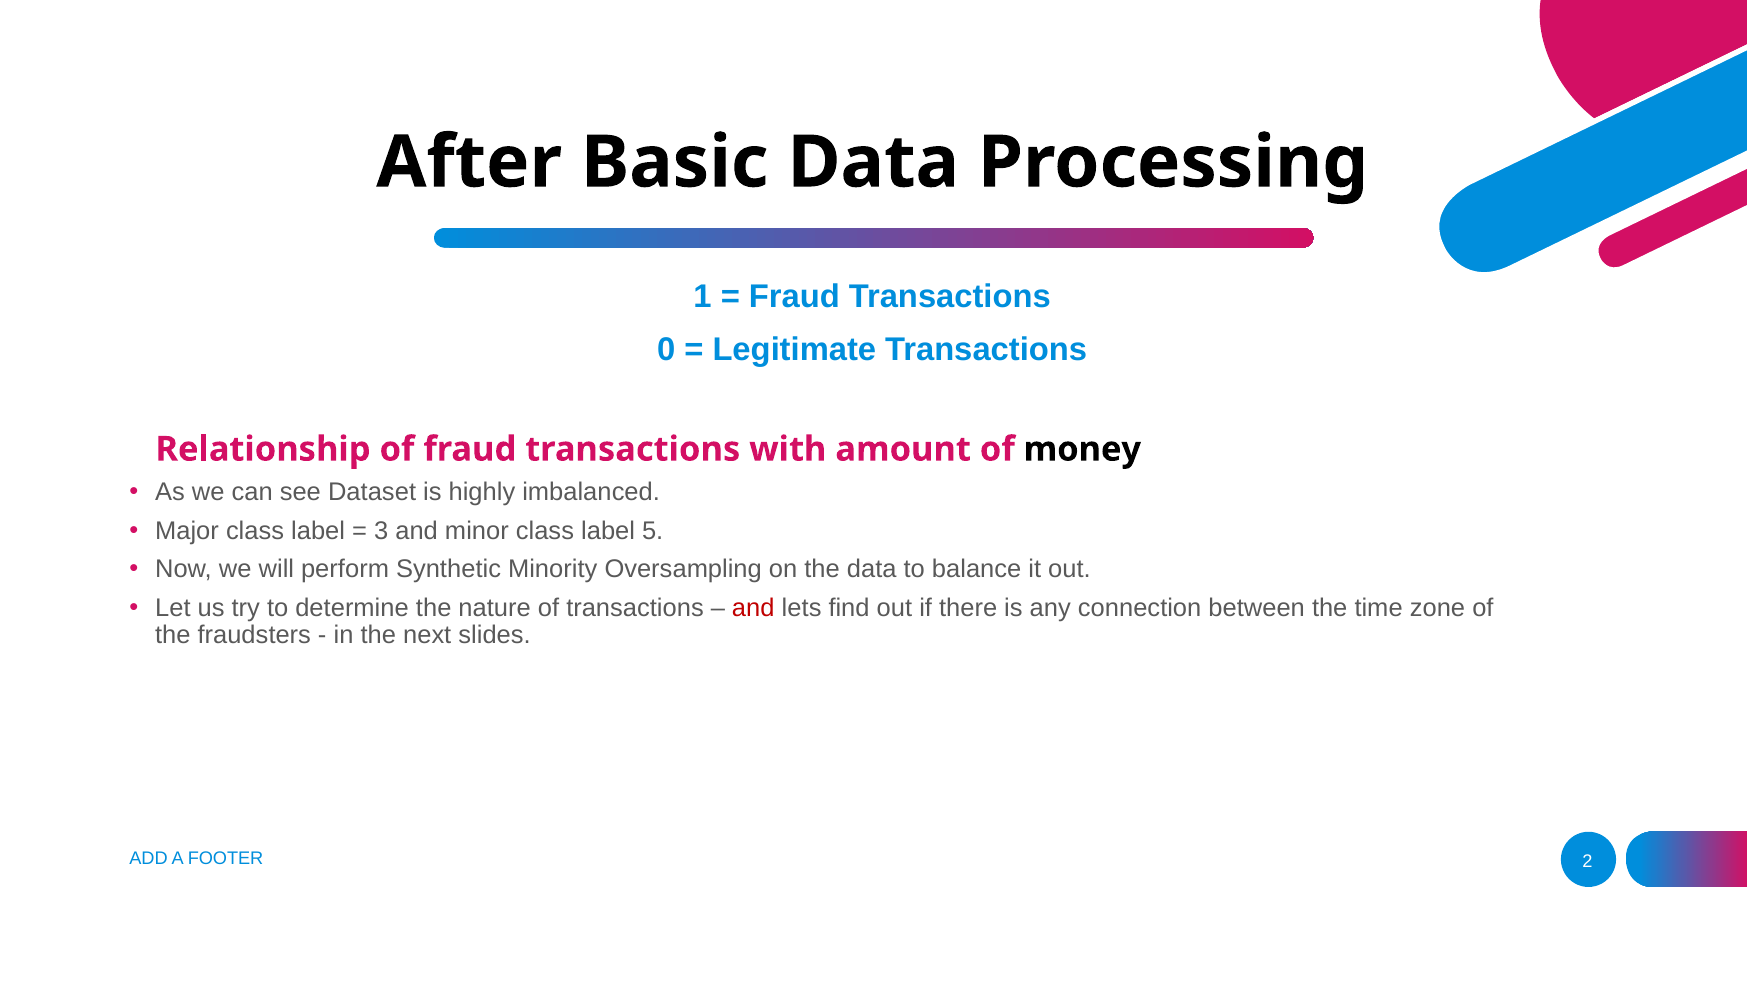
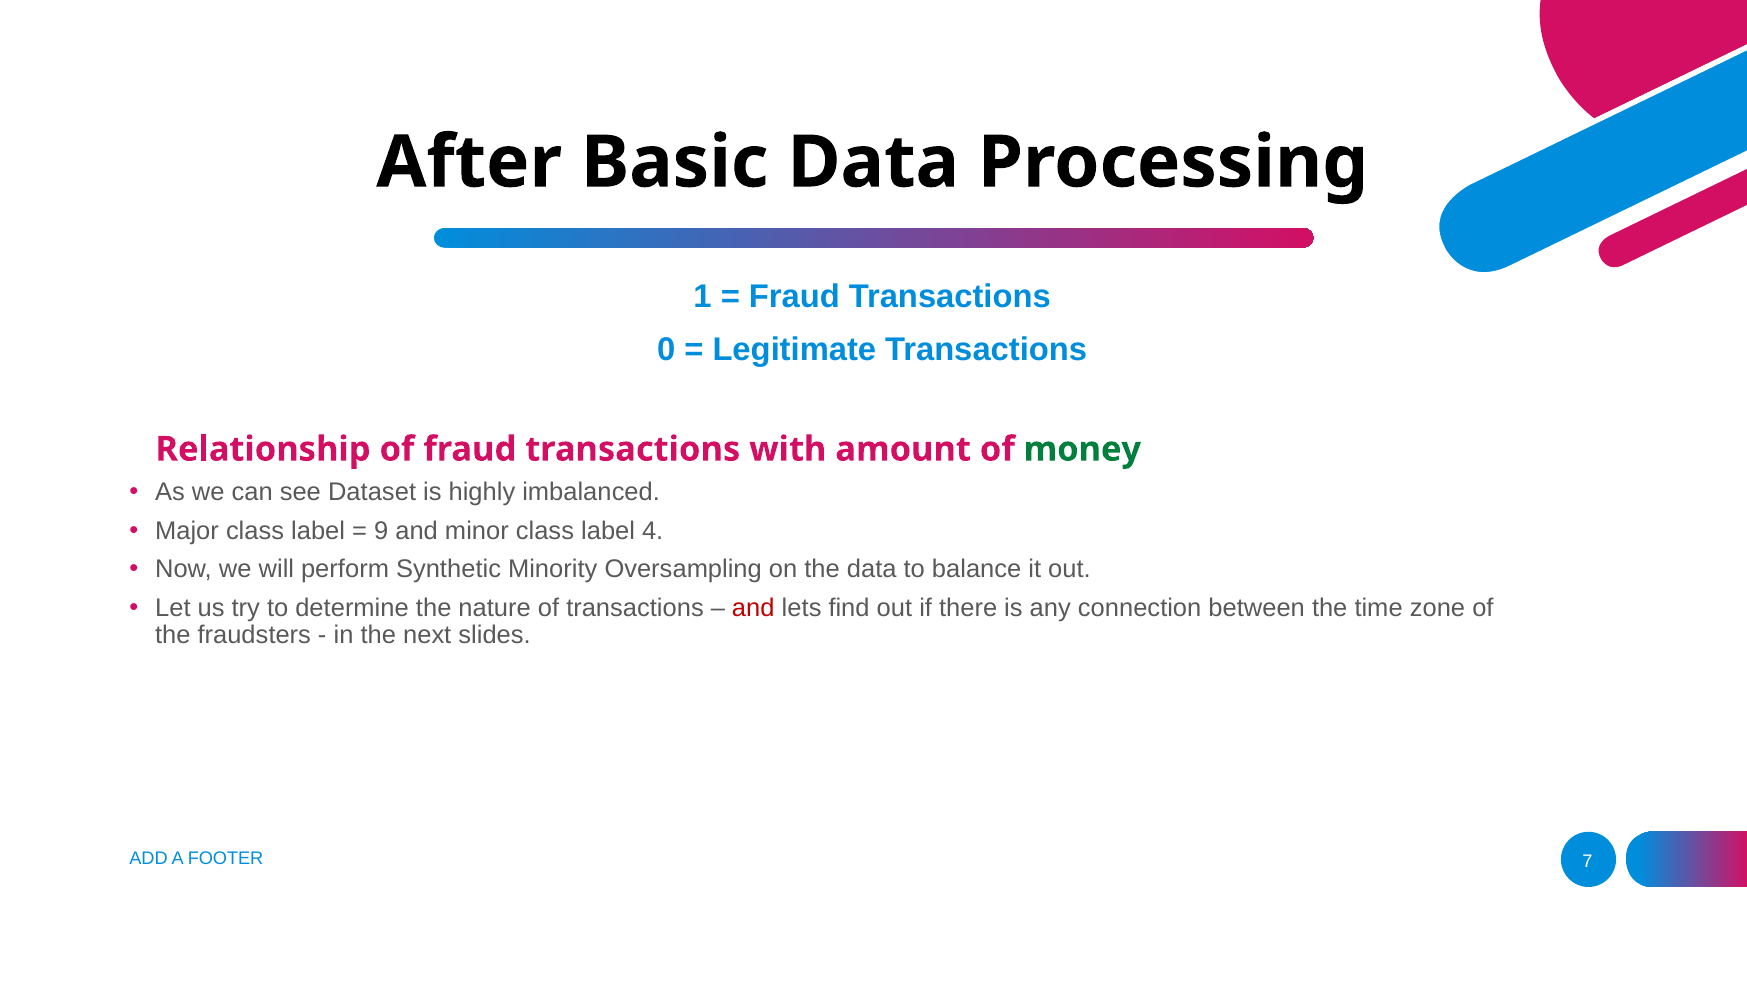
money colour: black -> green (1082, 449)
3: 3 -> 9 (381, 531)
5: 5 -> 4 (653, 531)
2: 2 -> 7 (1588, 861)
